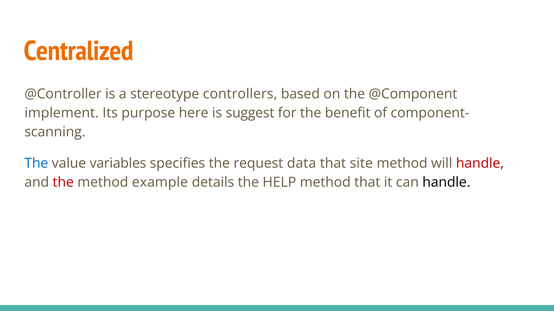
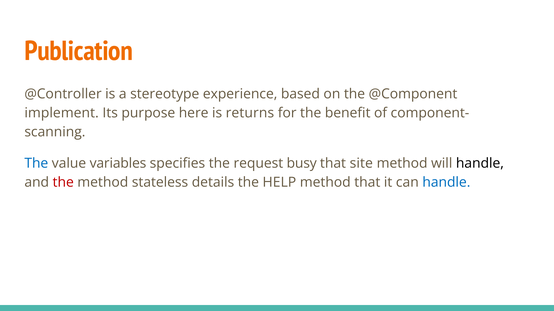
Centralized: Centralized -> Publication (79, 51)
controllers: controllers -> experience (240, 94)
suggest: suggest -> returns (250, 113)
data: data -> busy (302, 164)
handle colour: red -> black (480, 164)
example: example -> stateless (160, 183)
handle colour: black -> blue (446, 183)
